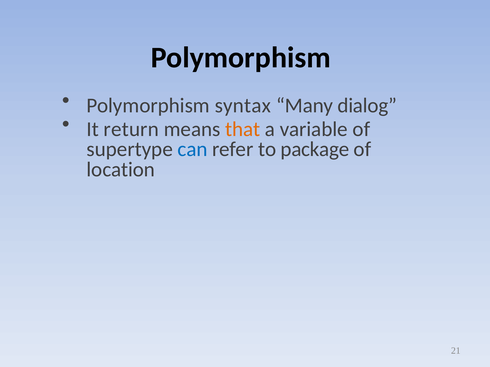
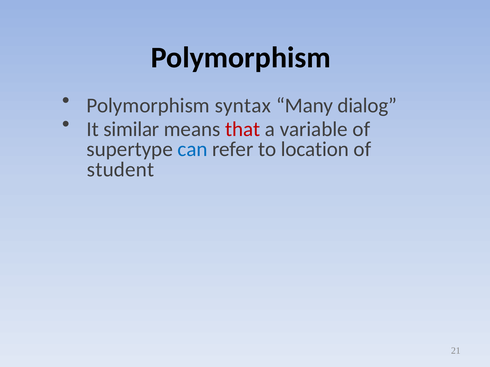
return: return -> similar (131, 129)
that colour: orange -> red (243, 129)
package: package -> location (315, 150)
location: location -> student (121, 170)
